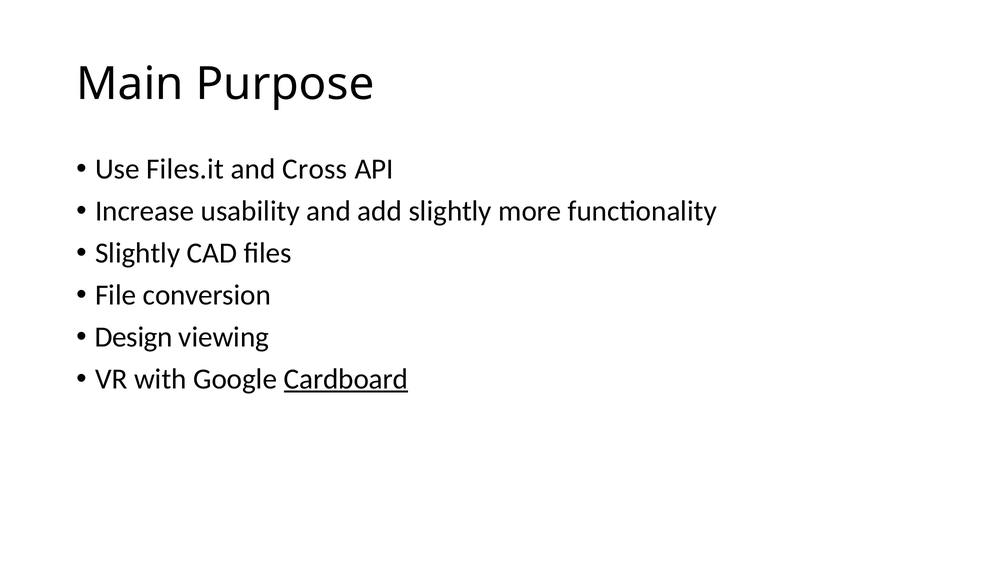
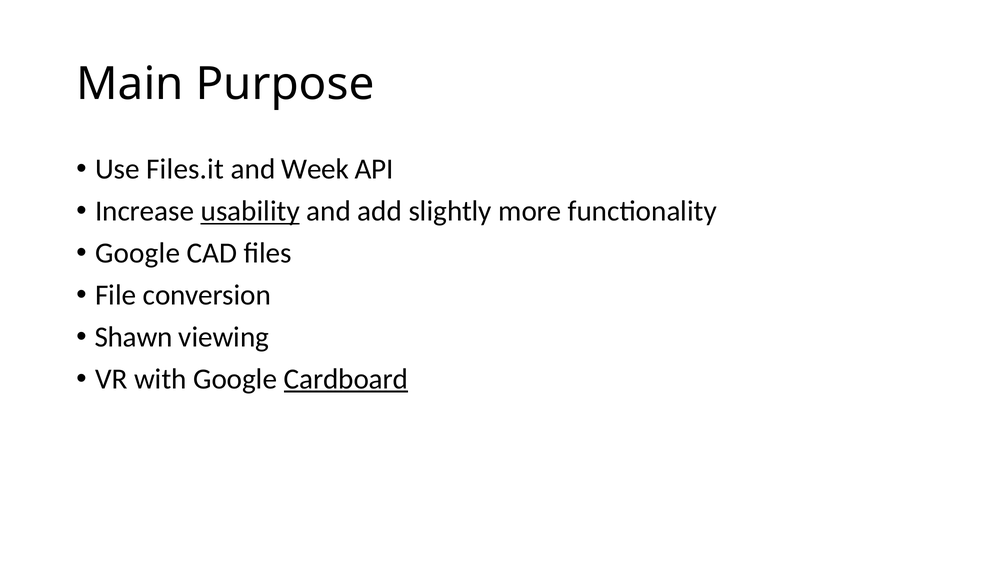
Cross: Cross -> Week (315, 169)
usability underline: none -> present (250, 211)
Slightly: Slightly -> Google (138, 253)
Design: Design -> Shawn (134, 337)
